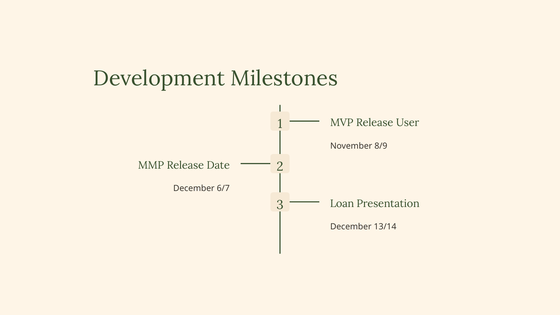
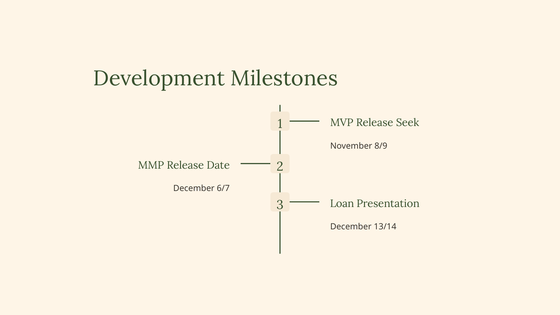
User: User -> Seek (408, 123)
